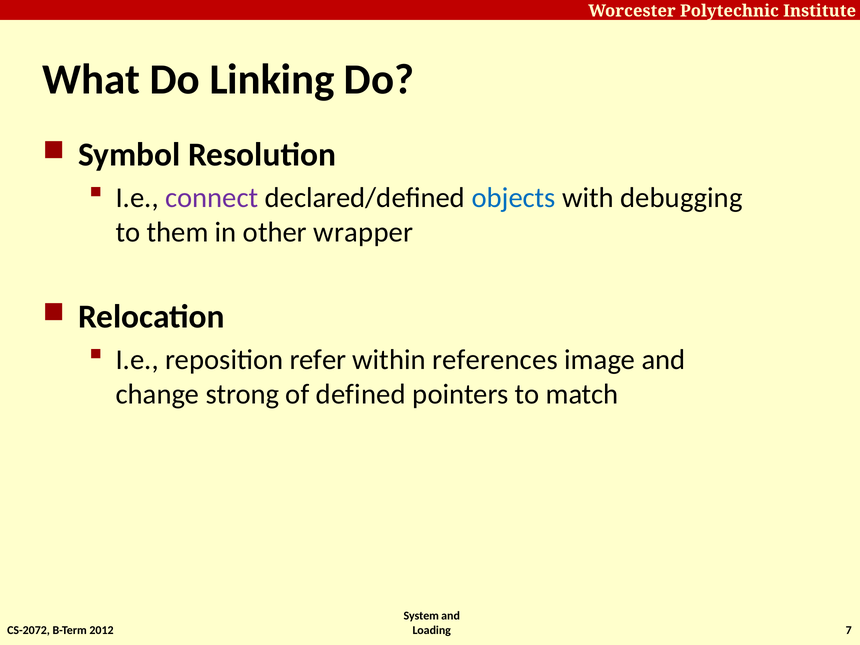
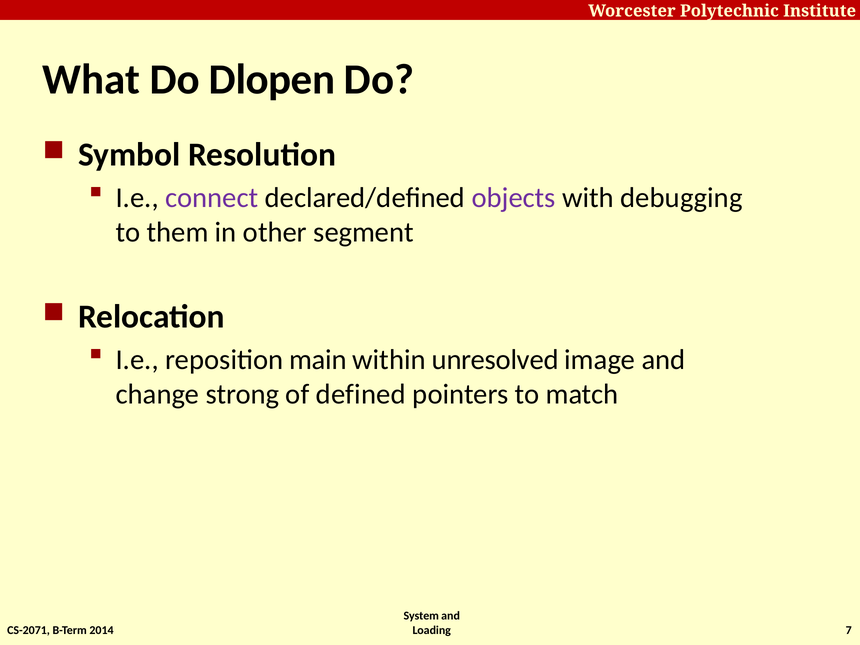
Linking: Linking -> Dlopen (272, 80)
objects colour: blue -> purple (514, 198)
wrapper: wrapper -> segment (364, 232)
refer: refer -> main (318, 360)
references: references -> unresolved (495, 360)
CS-2072: CS-2072 -> CS-2071 (29, 630)
2012: 2012 -> 2014 (102, 630)
